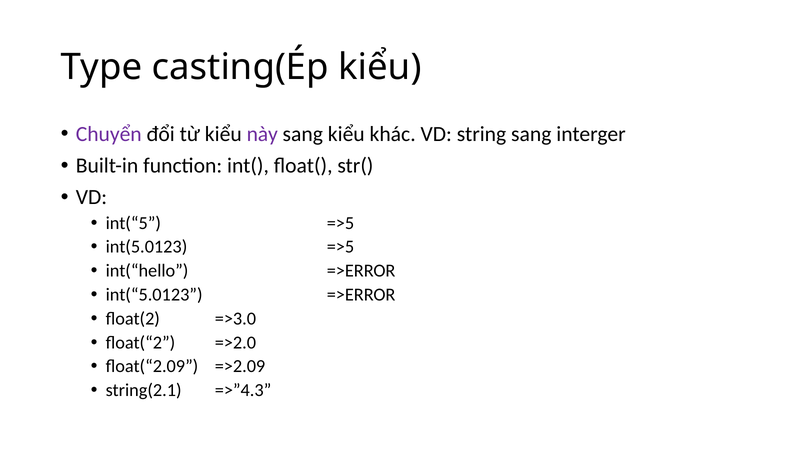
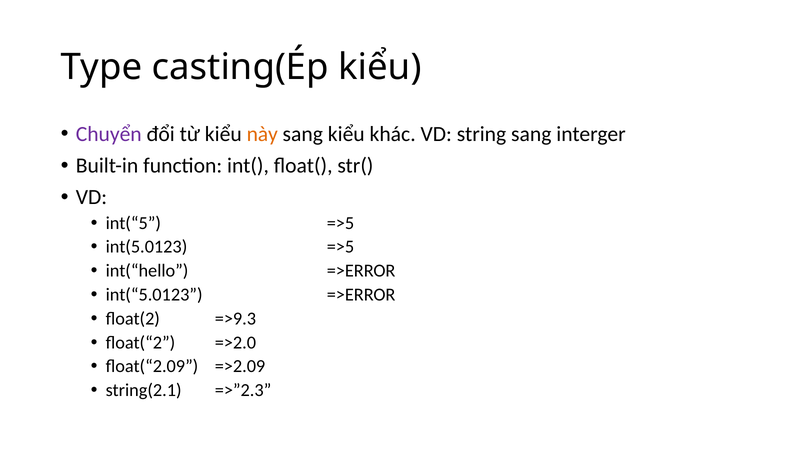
này colour: purple -> orange (262, 134)
=>3.0: =>3.0 -> =>9.3 (235, 319)
=>”4.3: =>”4.3 -> =>”2.3 (243, 390)
